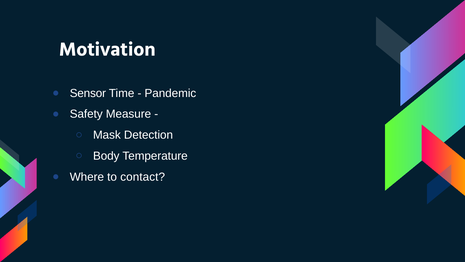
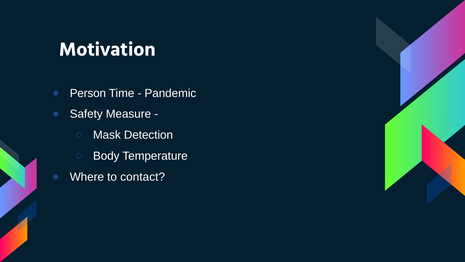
Sensor: Sensor -> Person (88, 93)
